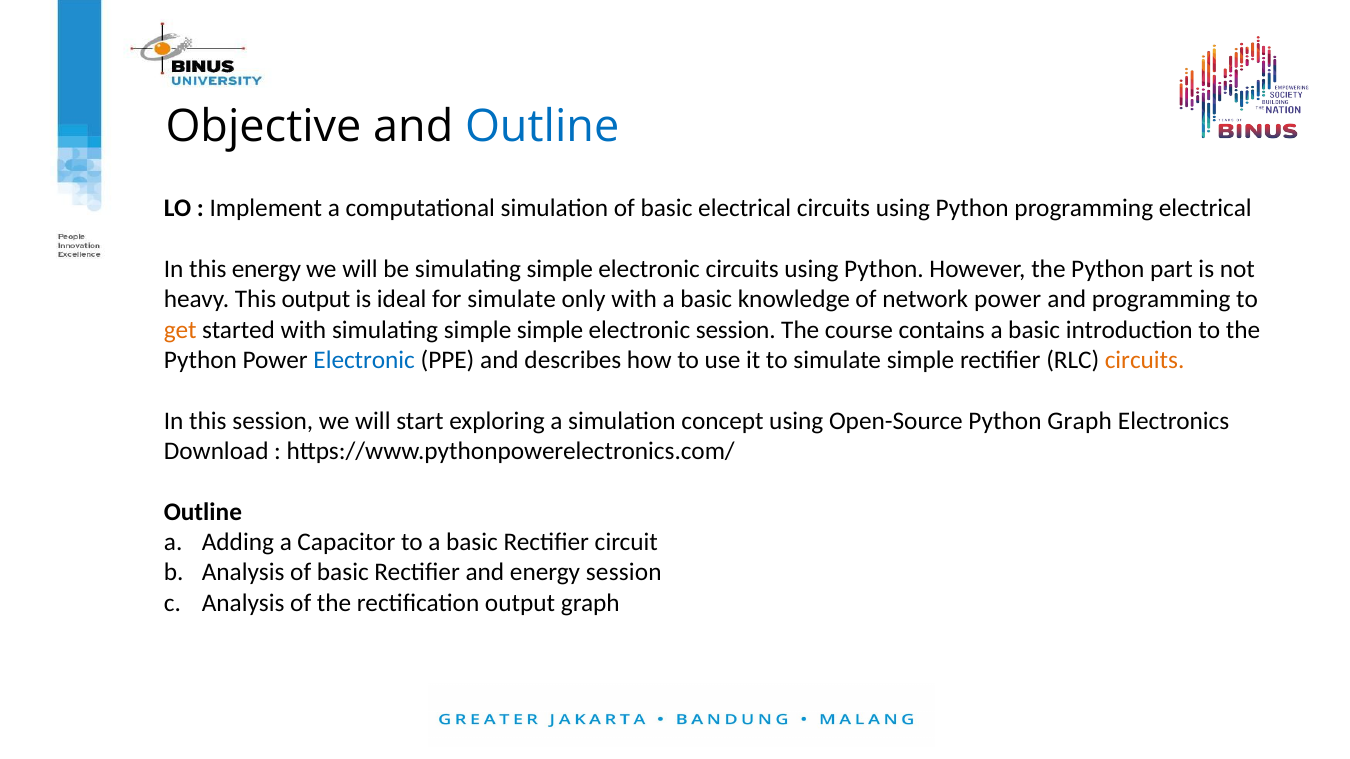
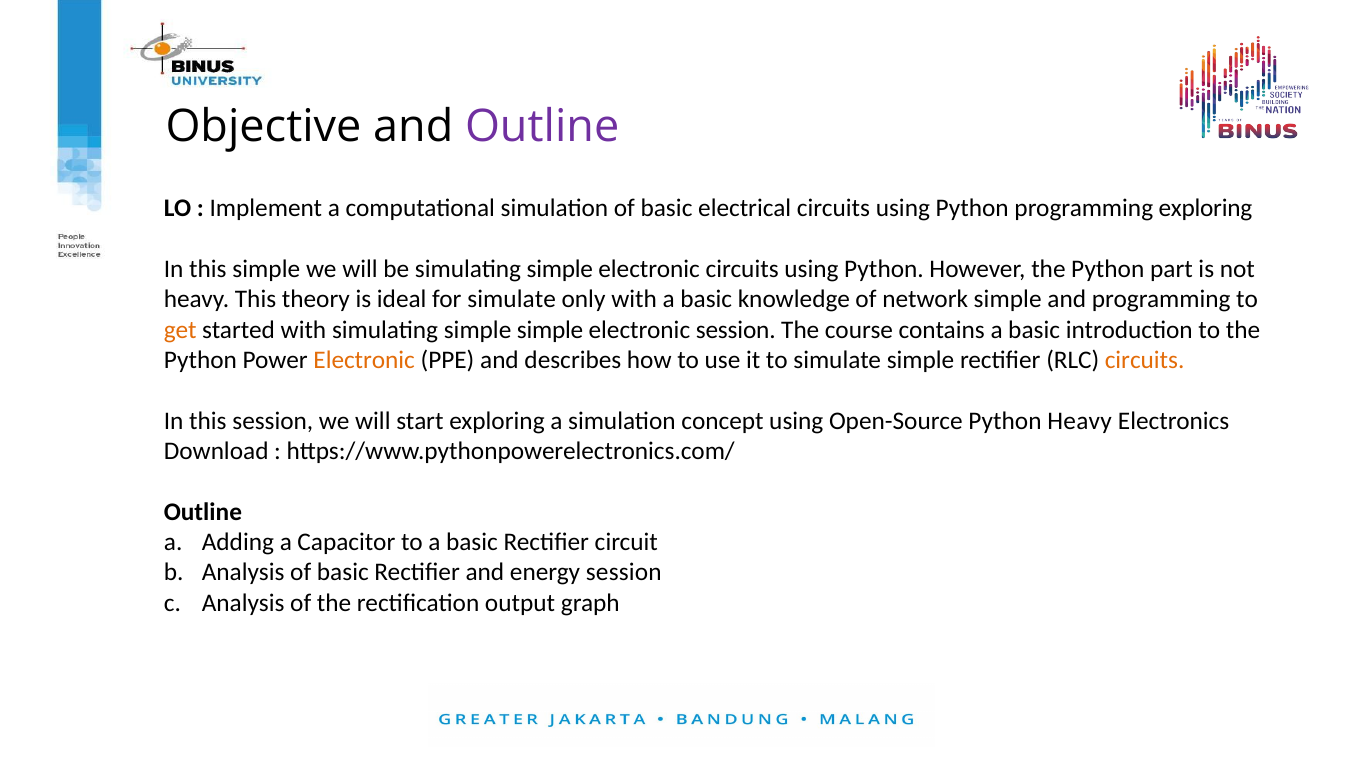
Outline colour: blue -> purple (542, 126)
programming electrical: electrical -> exploring (1205, 208)
this energy: energy -> simple (266, 269)
This output: output -> theory (316, 300)
network power: power -> simple (1008, 300)
Electronic colour: blue -> orange (364, 360)
Python Graph: Graph -> Heavy (1080, 421)
